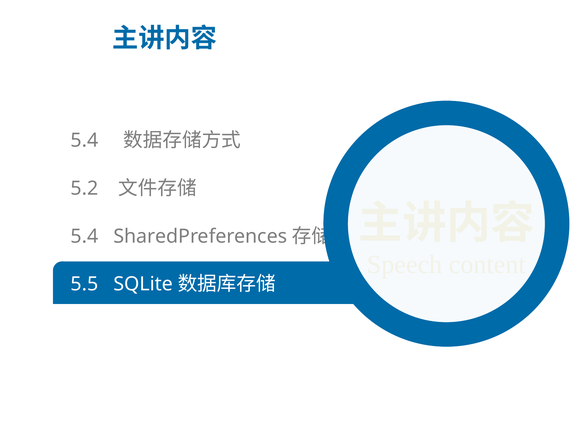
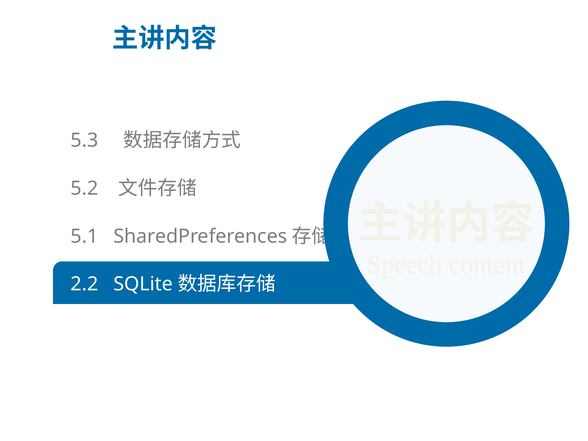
5.4: 5.4 -> 5.3 (84, 141)
5.4: 5.4 -> 5.1 (84, 236)
5.5: 5.5 -> 2.2 (84, 284)
